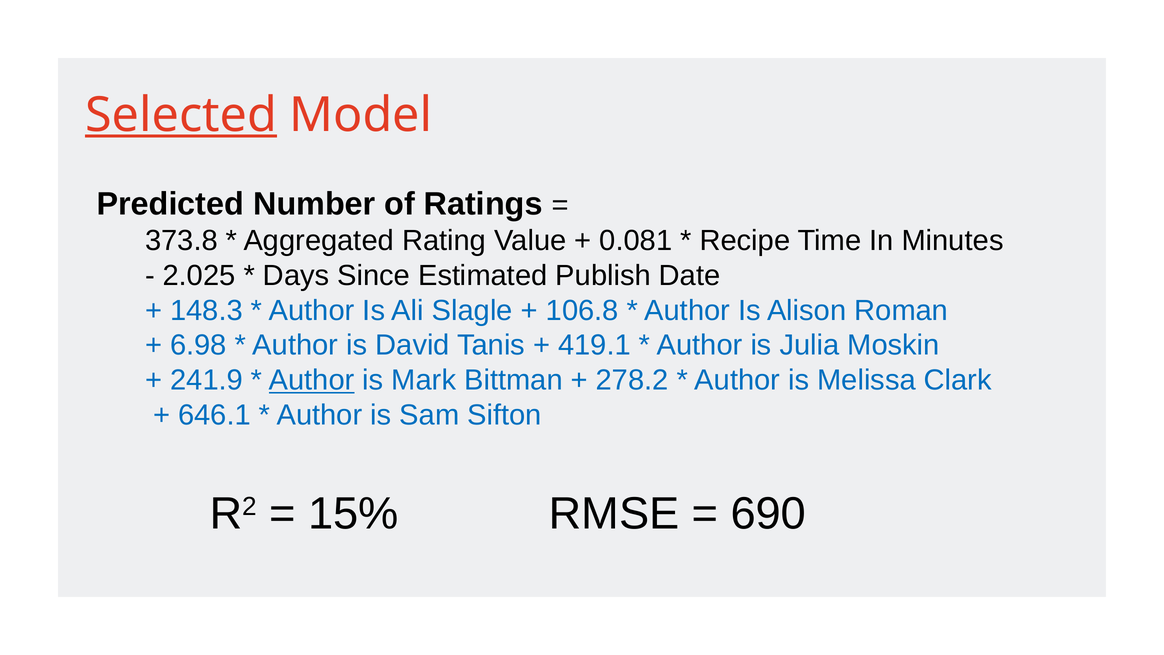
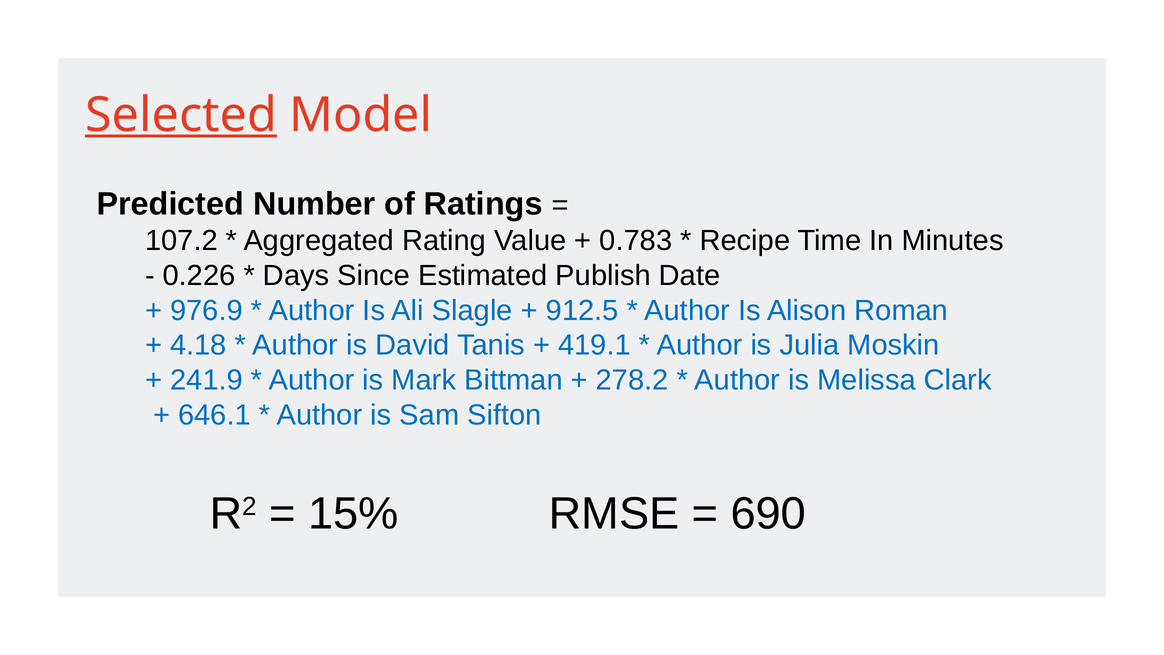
373.8: 373.8 -> 107.2 (181, 240)
0.081: 0.081 -> 0.783 (636, 240)
2.025: 2.025 -> 0.226 (199, 275)
148.3: 148.3 -> 976.9 (207, 310)
106.8: 106.8 -> 912.5 (582, 310)
6.98: 6.98 -> 4.18 (198, 345)
Author underline: present -> none (312, 380)
